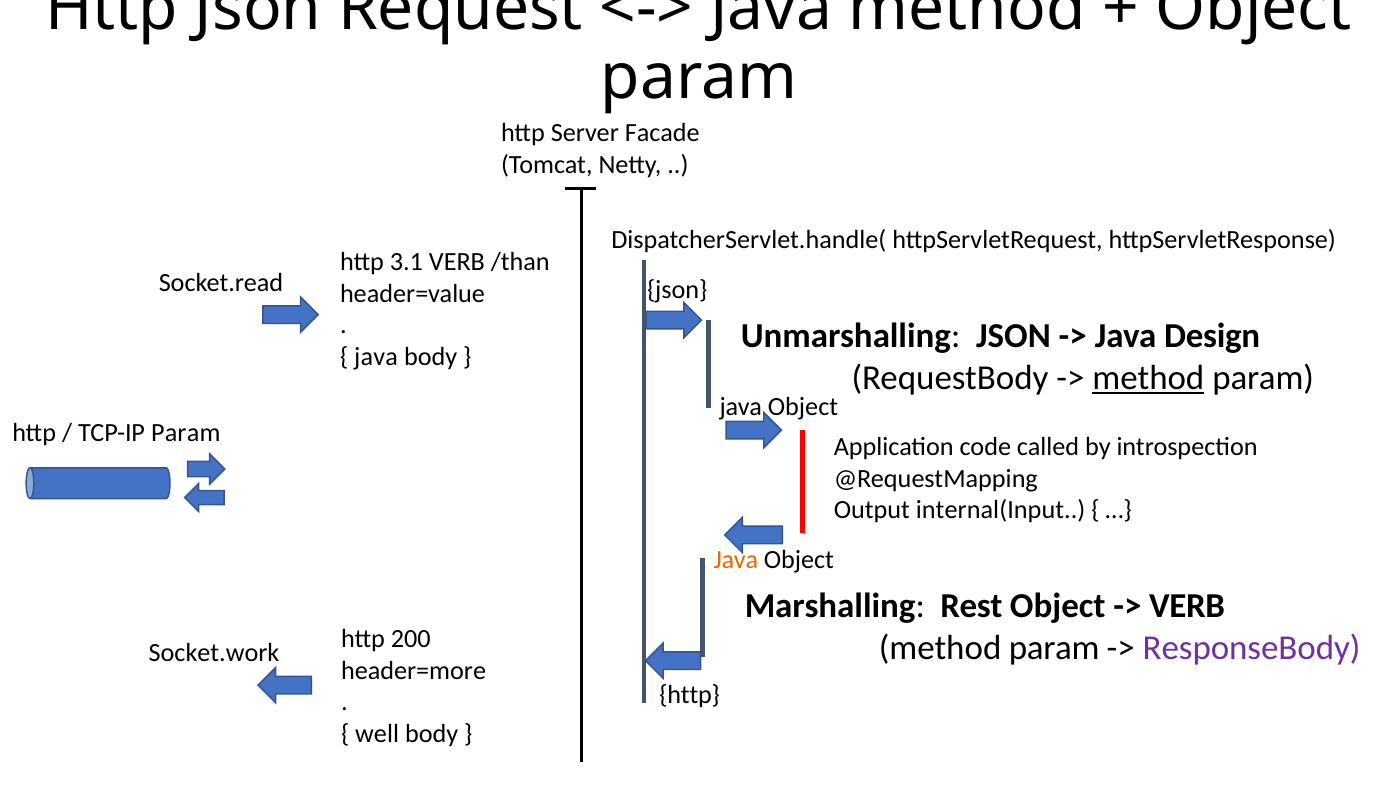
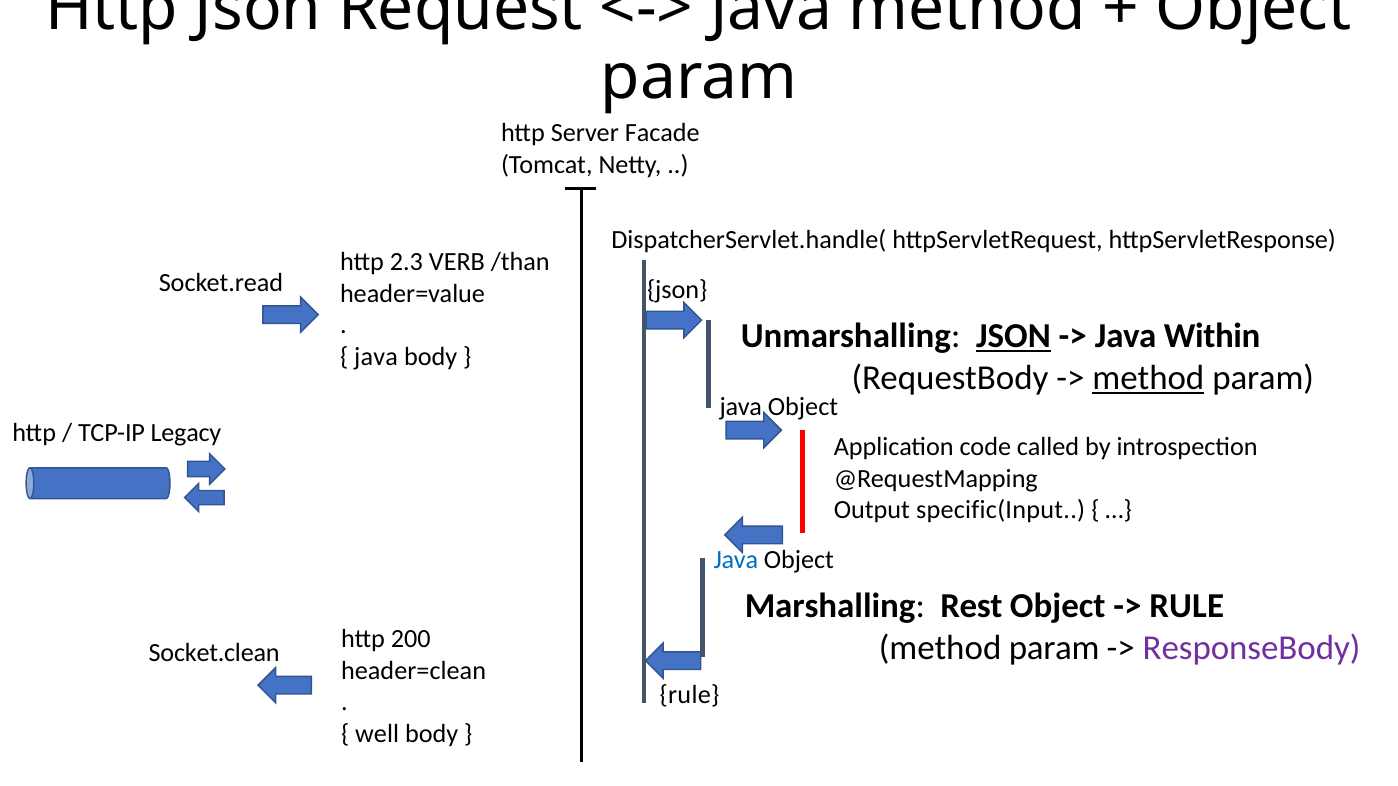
3.1: 3.1 -> 2.3 (406, 262)
JSON underline: none -> present (1013, 337)
Design: Design -> Within (1212, 337)
TCP-IP Param: Param -> Legacy (186, 433)
internal(Input: internal(Input -> specific(Input (1001, 510)
Java colour: orange -> blue (736, 560)
VERB: VERB -> RULE (1187, 607)
Socket.work: Socket.work -> Socket.clean (214, 654)
header=more: header=more -> header=clean (414, 671)
http: http -> rule (689, 695)
